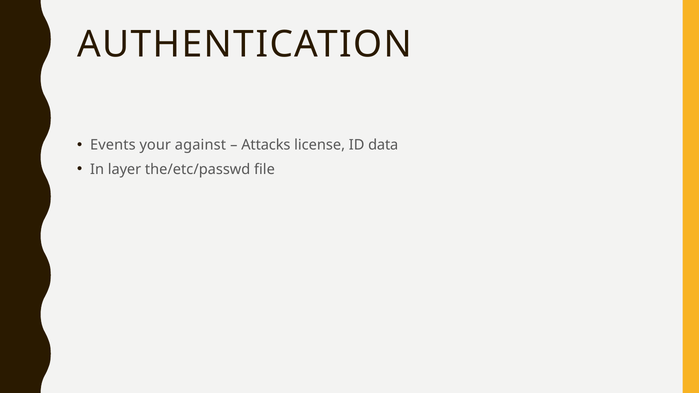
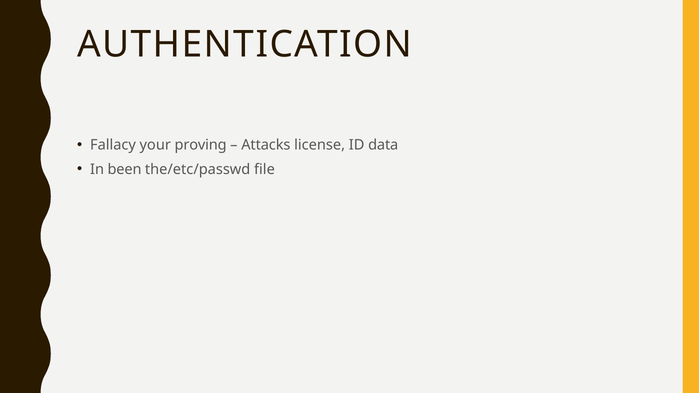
Events: Events -> Fallacy (113, 145)
against: against -> proving (201, 145)
layer: layer -> been (125, 169)
